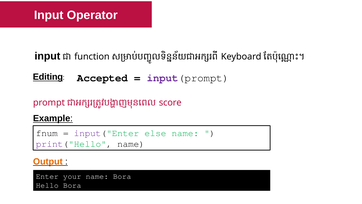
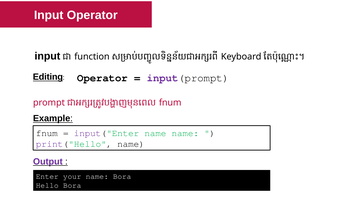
Accepted: Accepted -> Operator (103, 78)
score: score -> fnum (170, 102)
input("Enter else: else -> name (155, 133)
Output colour: orange -> purple (48, 161)
